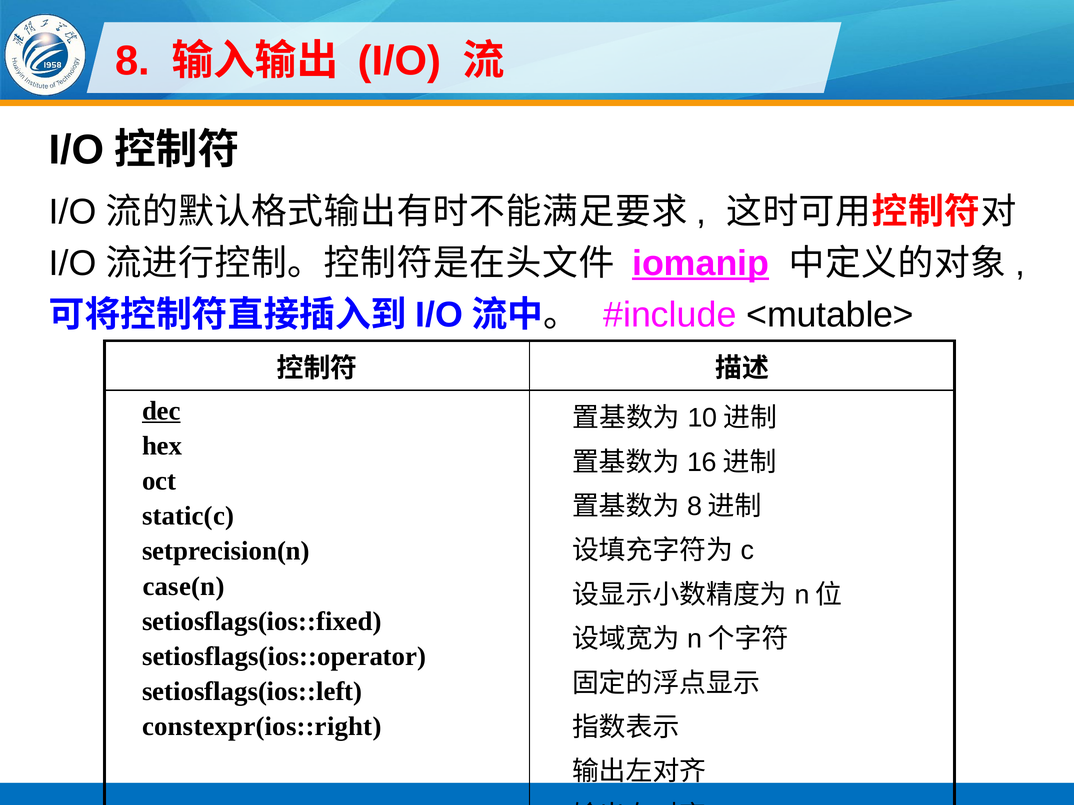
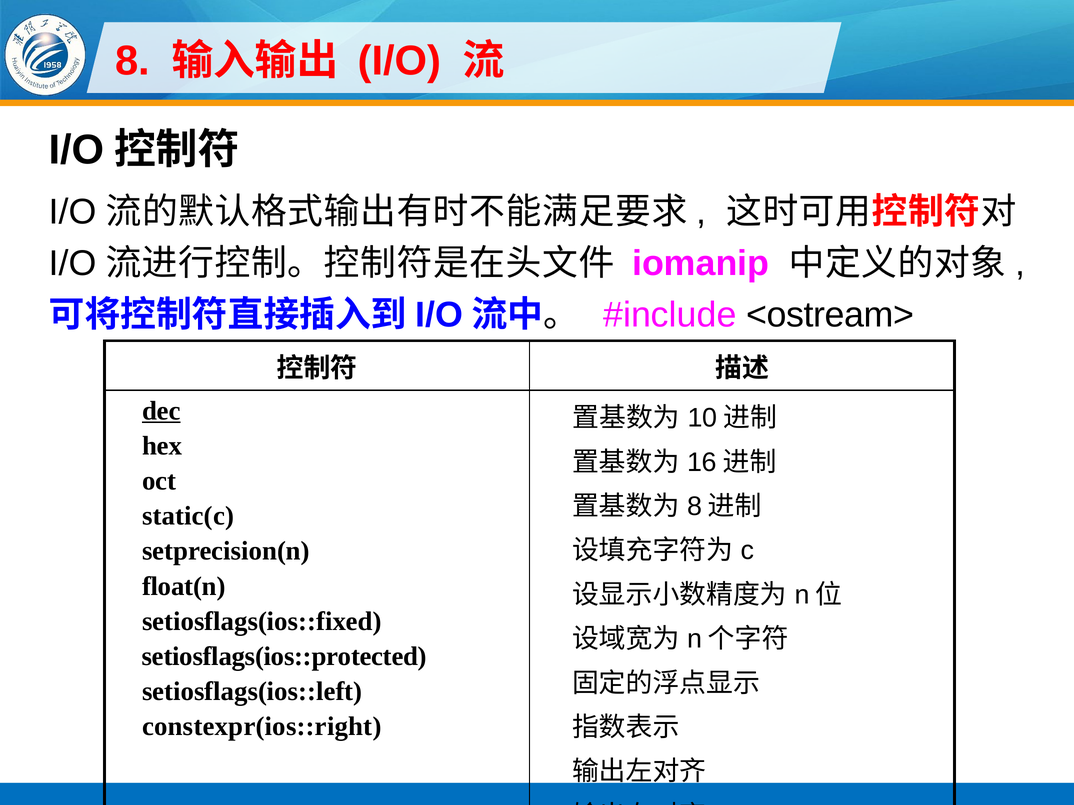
iomanip underline: present -> none (701, 264)
<mutable>: <mutable> -> <ostream> (830, 315)
case(n: case(n -> float(n (184, 587)
setiosflags(ios::operator: setiosflags(ios::operator -> setiosflags(ios::protected (284, 657)
